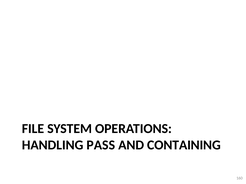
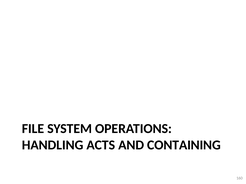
PASS: PASS -> ACTS (101, 145)
